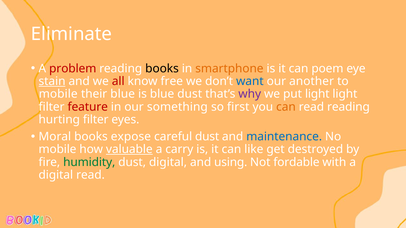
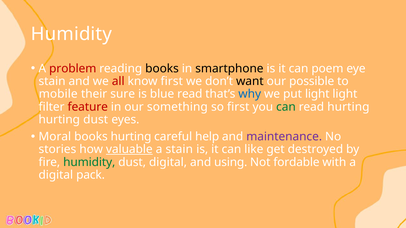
Eliminate: Eliminate -> Humidity (71, 34)
smartphone colour: orange -> black (229, 69)
stain underline: present -> none (52, 81)
know free: free -> first (172, 81)
want colour: blue -> black (250, 81)
another: another -> possible (312, 81)
their blue: blue -> sure (123, 94)
blue dust: dust -> read (190, 94)
why colour: purple -> blue (250, 94)
can colour: orange -> green (286, 107)
read reading: reading -> hurting (348, 107)
hurting filter: filter -> dust (96, 120)
books expose: expose -> hurting (131, 137)
careful dust: dust -> help (207, 137)
maintenance colour: blue -> purple (284, 137)
mobile: mobile -> stories (57, 150)
a carry: carry -> stain (179, 150)
digital read: read -> pack (91, 175)
